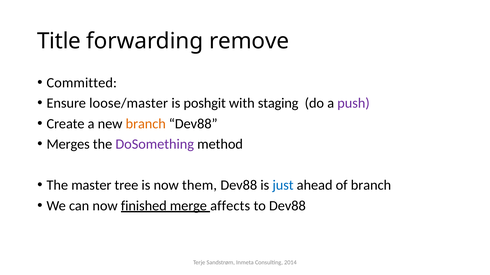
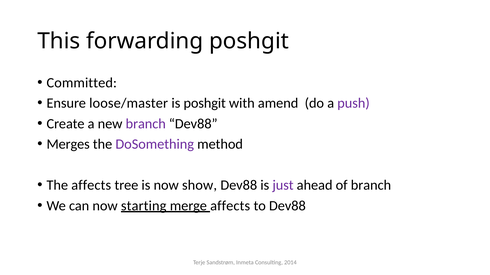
Title: Title -> This (59, 41)
forwarding remove: remove -> poshgit (249, 41)
staging: staging -> amend (278, 103)
branch colour: orange -> purple (146, 124)
The master: master -> affects (91, 186)
them: them -> show (199, 186)
just colour: blue -> purple (283, 186)
finished: finished -> starting (144, 206)
